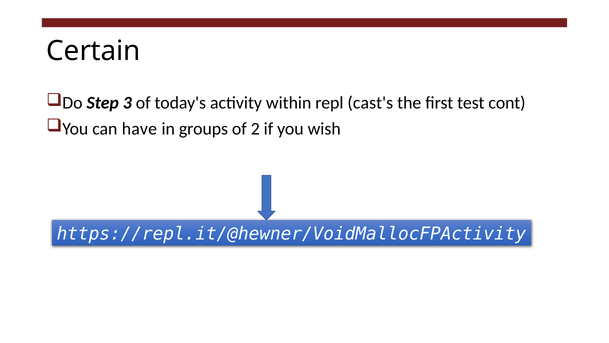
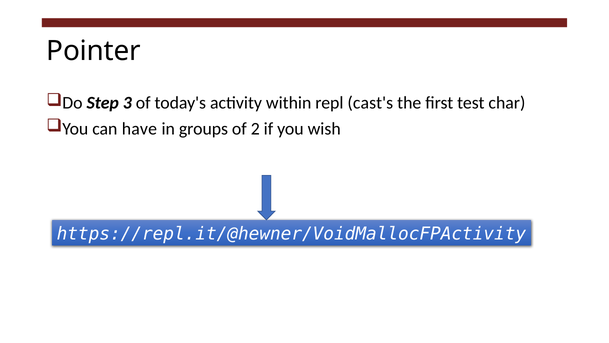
Certain: Certain -> Pointer (94, 51)
cont: cont -> char (507, 103)
